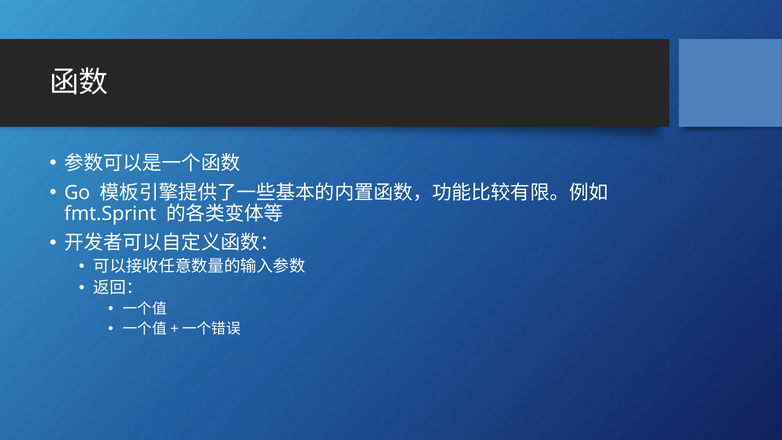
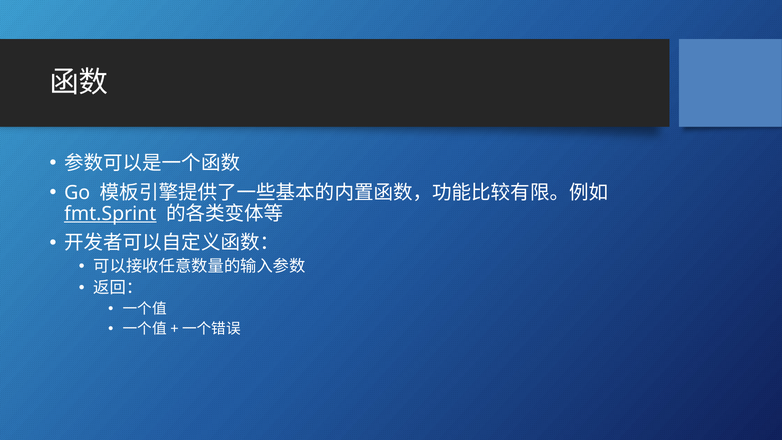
fmt.Sprint underline: none -> present (110, 214)
